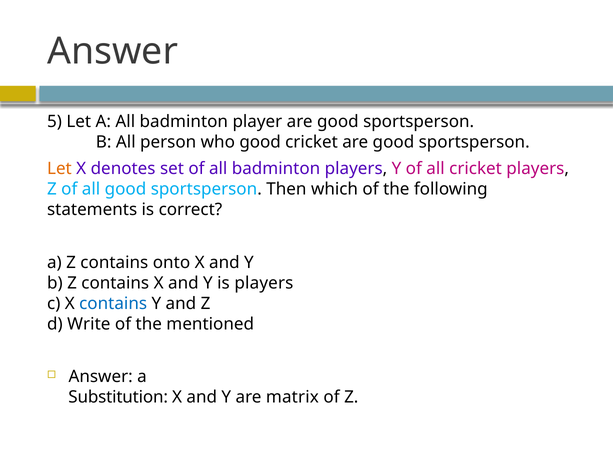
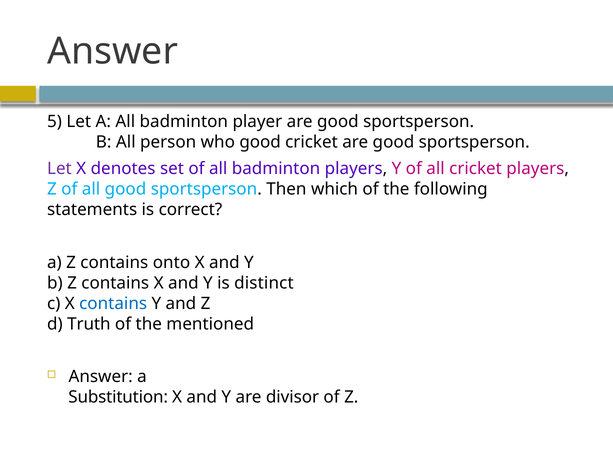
Let colour: orange -> purple (59, 169)
is players: players -> distinct (264, 283)
Write: Write -> Truth (89, 324)
matrix: matrix -> divisor (292, 397)
